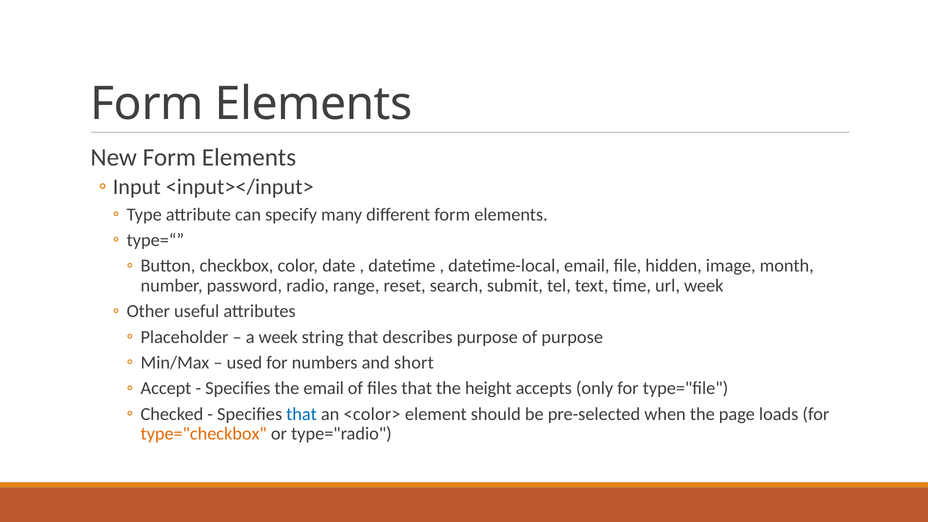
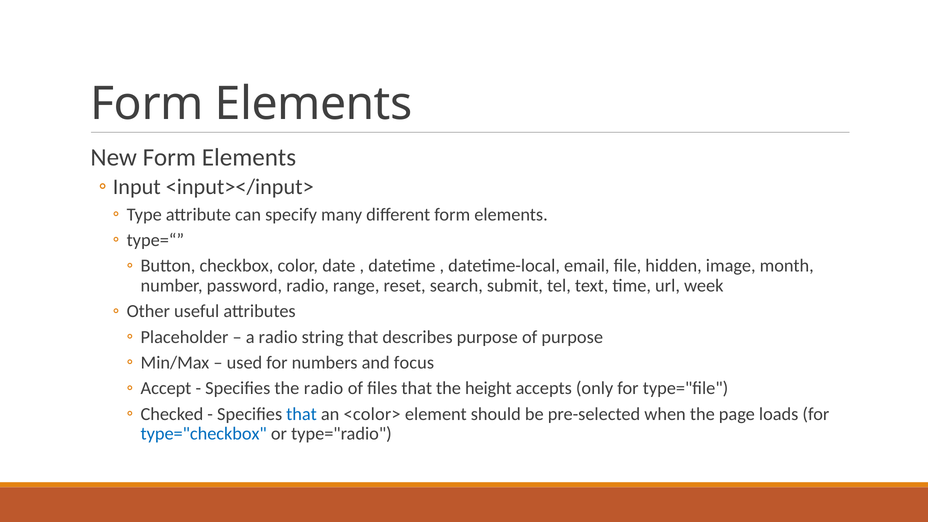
a week: week -> radio (278, 337)
short: short -> focus (414, 363)
the email: email -> radio (324, 388)
type="checkbox colour: orange -> blue (204, 434)
